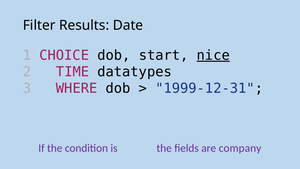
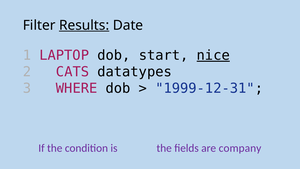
Results underline: none -> present (84, 25)
CHOICE: CHOICE -> LAPTOP (64, 55)
TIME: TIME -> CATS (73, 72)
